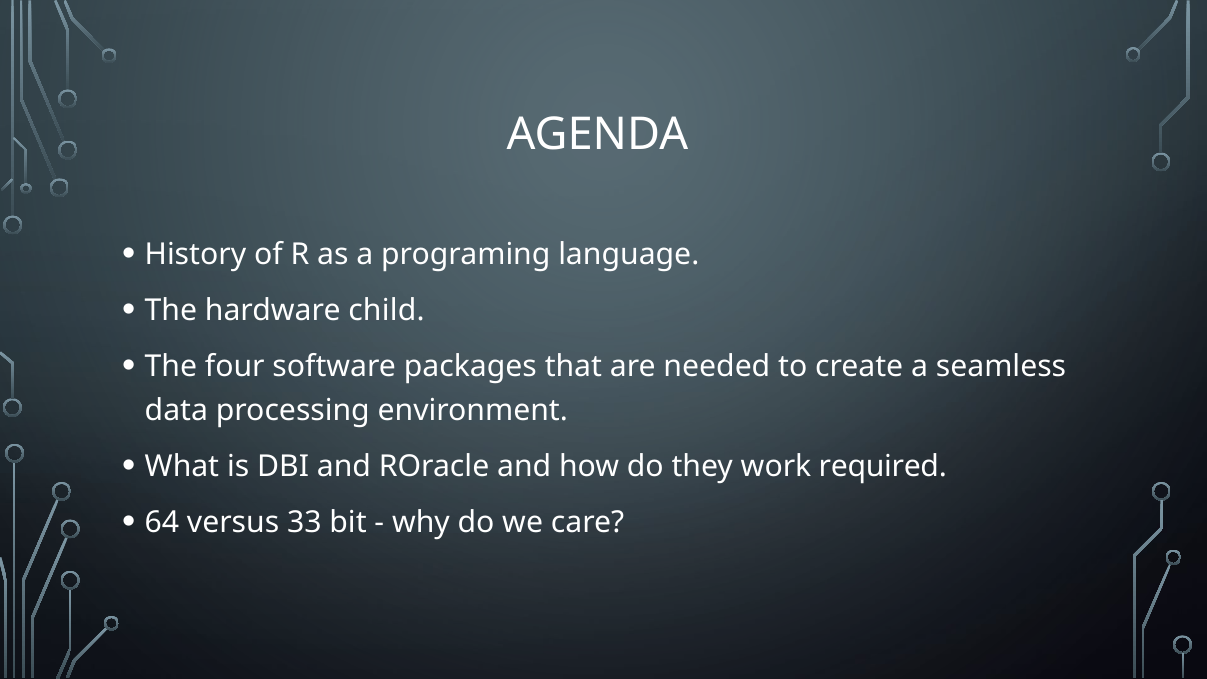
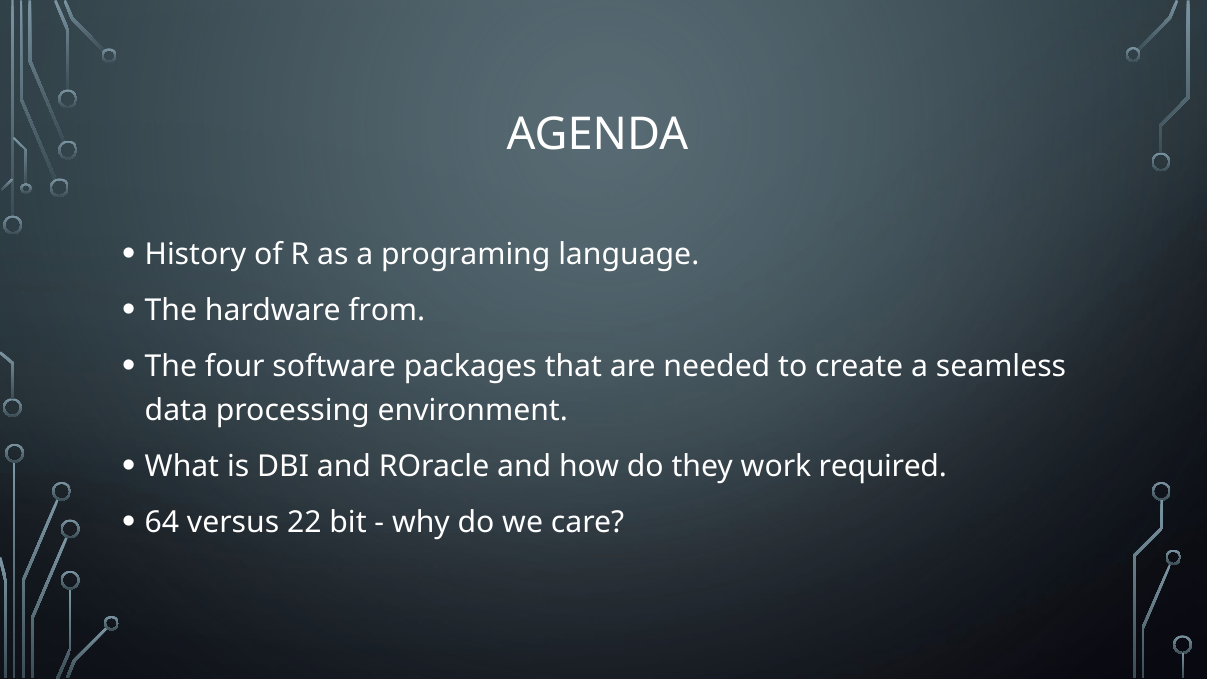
child: child -> from (387, 311)
33: 33 -> 22 (304, 522)
